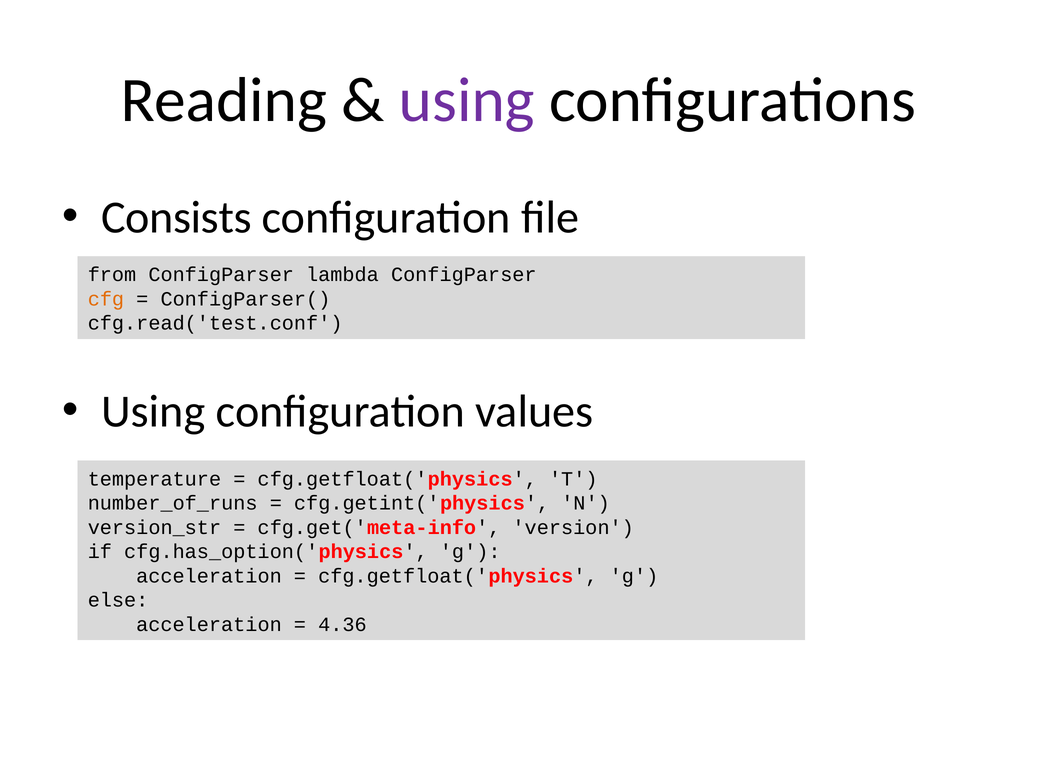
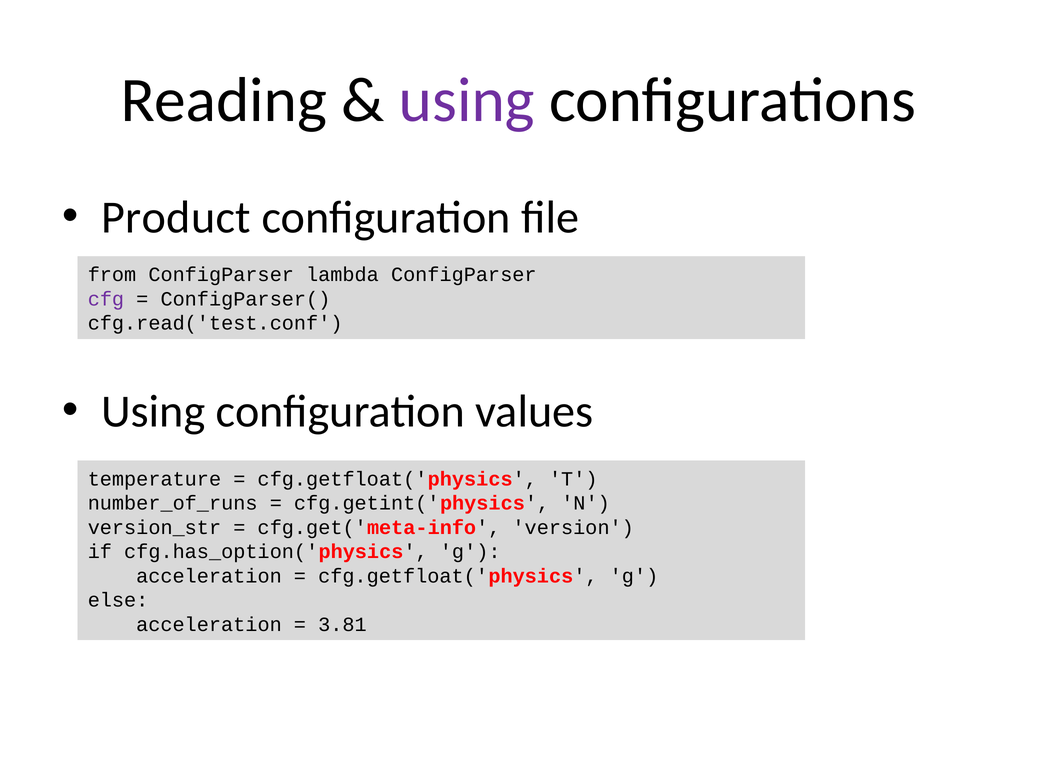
Consists: Consists -> Product (176, 218)
cfg colour: orange -> purple (106, 299)
4.36: 4.36 -> 3.81 (342, 625)
